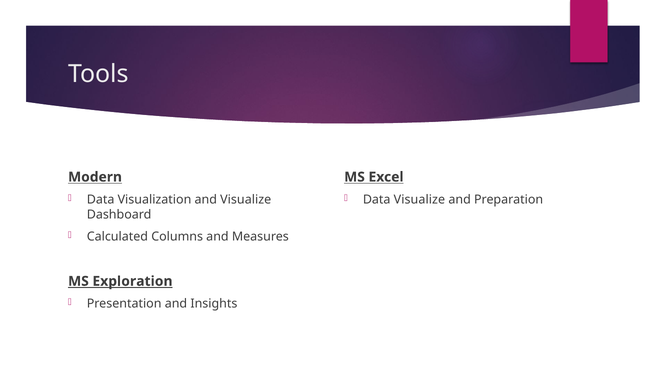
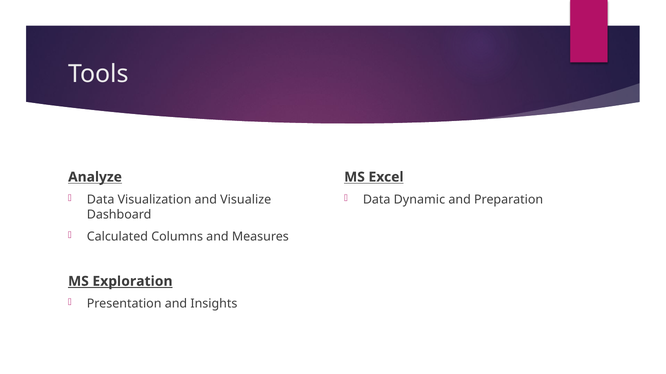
Modern: Modern -> Analyze (95, 177)
Data Visualize: Visualize -> Dynamic (419, 200)
